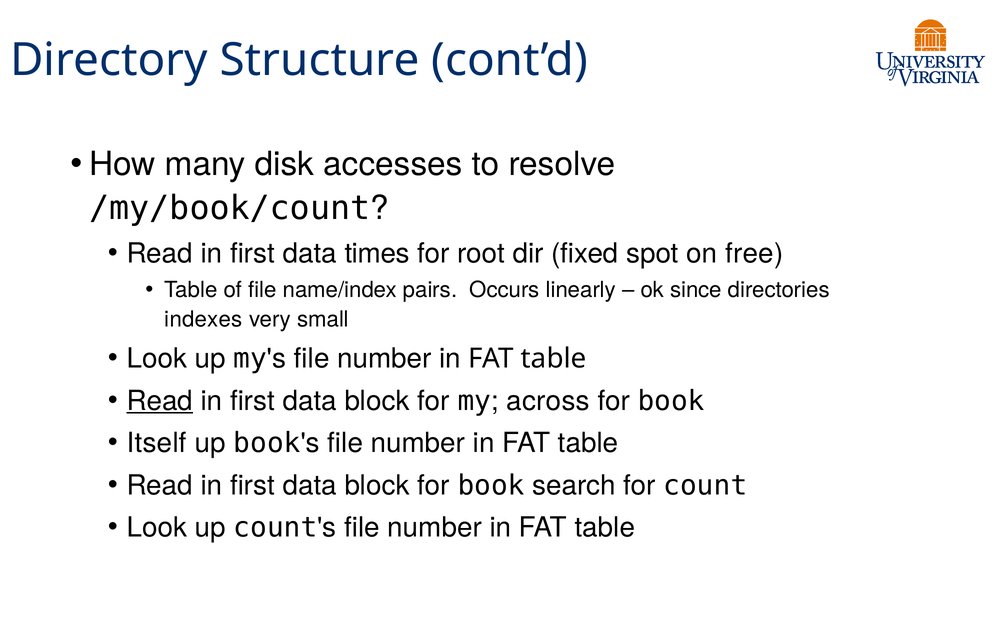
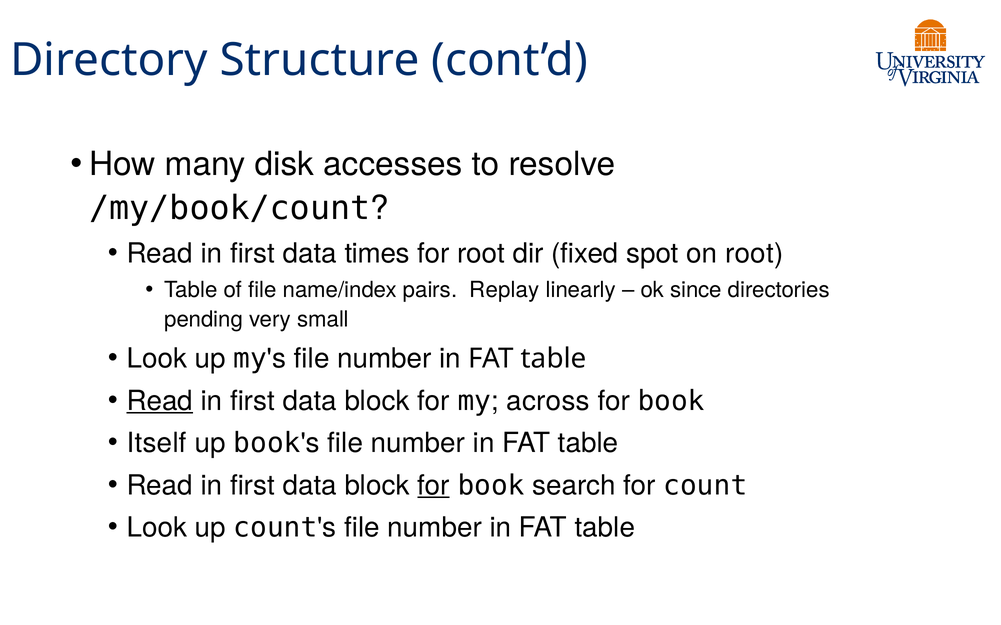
on free: free -> root (754, 254)
Occurs: Occurs -> Replay (504, 290)
indexes: indexes -> pending (204, 320)
for underline: none -> present (433, 486)
